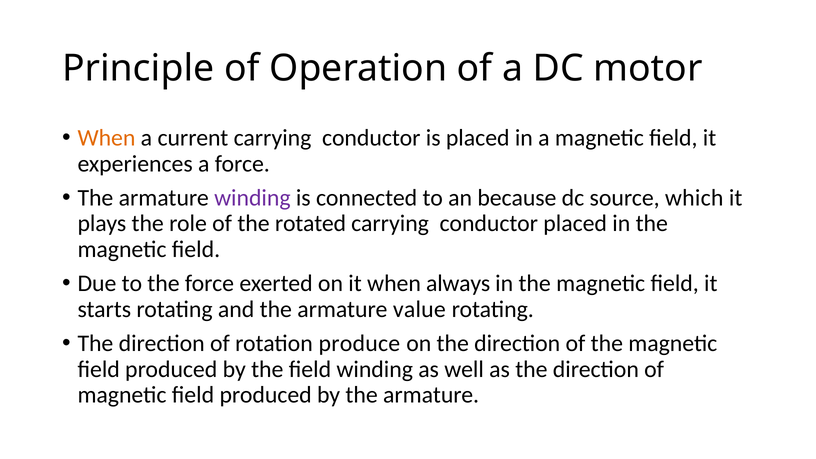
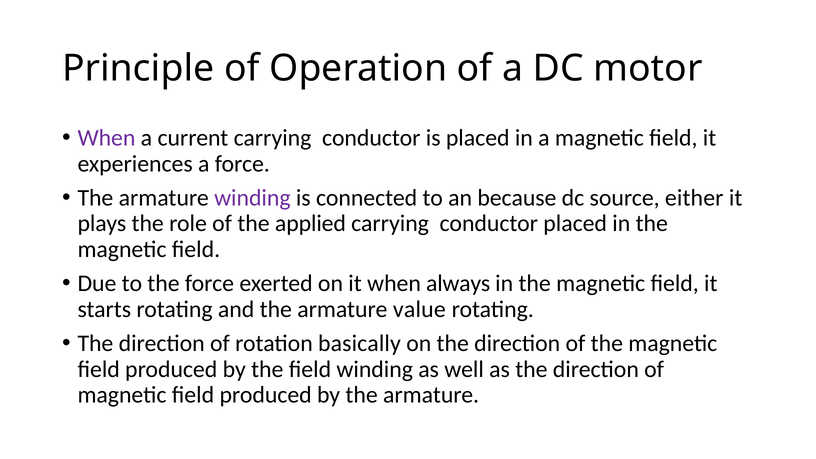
When colour: orange -> purple (106, 138)
which: which -> either (694, 198)
rotated: rotated -> applied (310, 224)
produce: produce -> basically (359, 343)
